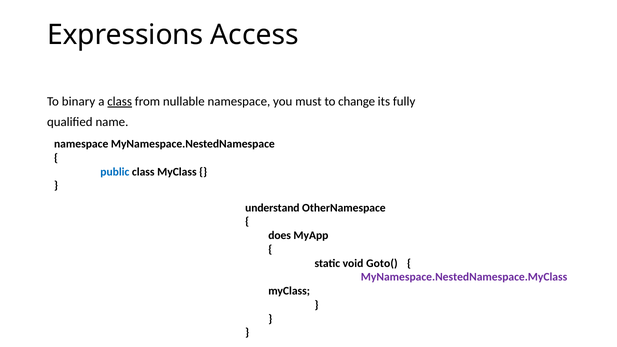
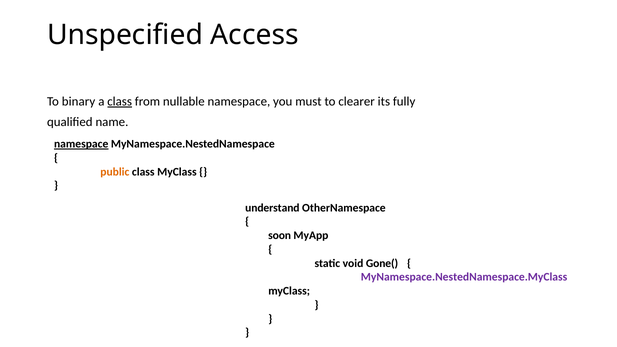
Expressions: Expressions -> Unspecified (125, 35)
change: change -> clearer (357, 102)
namespace underline: none -> present (81, 144)
public colour: blue -> orange (115, 172)
does: does -> soon (280, 236)
Goto(: Goto( -> Gone( (382, 263)
